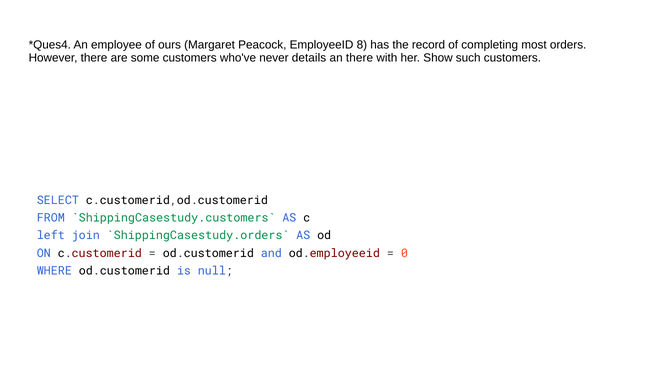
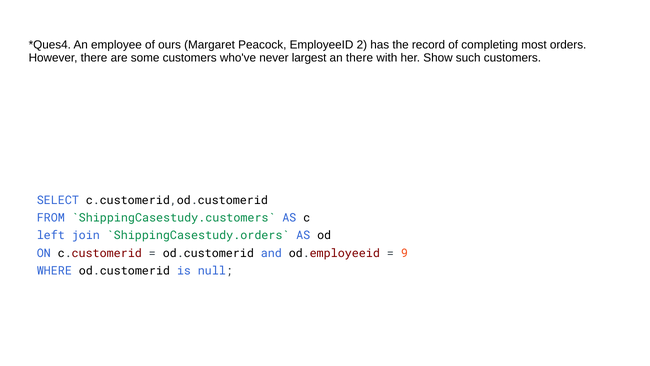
8: 8 -> 2 (362, 45)
details: details -> largest (309, 58)
0: 0 -> 9 (404, 253)
